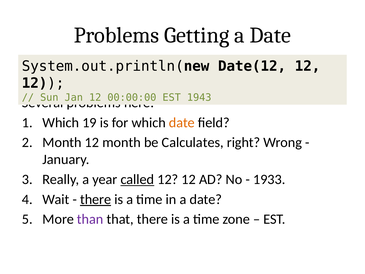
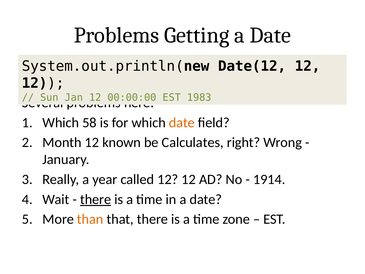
1943: 1943 -> 1983 (199, 97)
19: 19 -> 58 (89, 122)
12 month: month -> known (122, 142)
called underline: present -> none (137, 179)
1933: 1933 -> 1914 (269, 179)
than colour: purple -> orange (90, 219)
